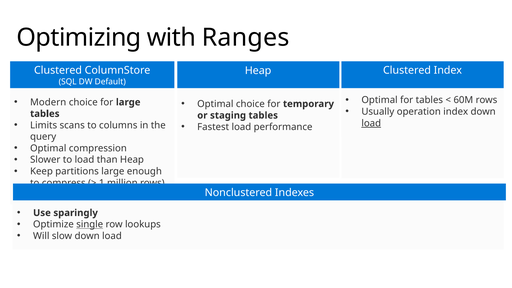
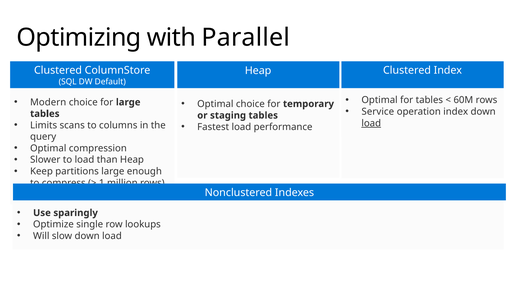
Ranges: Ranges -> Parallel (246, 38)
Usually: Usually -> Service (378, 112)
single underline: present -> none (90, 224)
